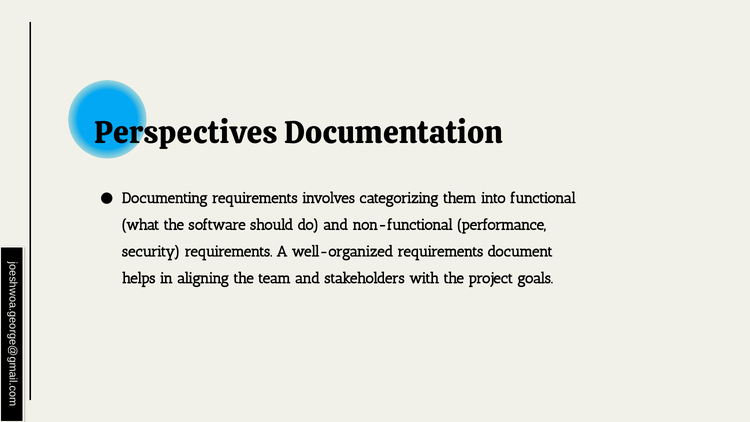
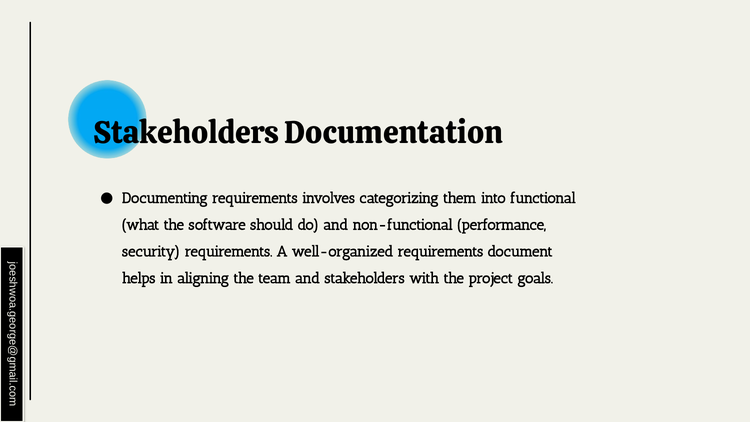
Perspectives: Perspectives -> Stakeholders (186, 133)
